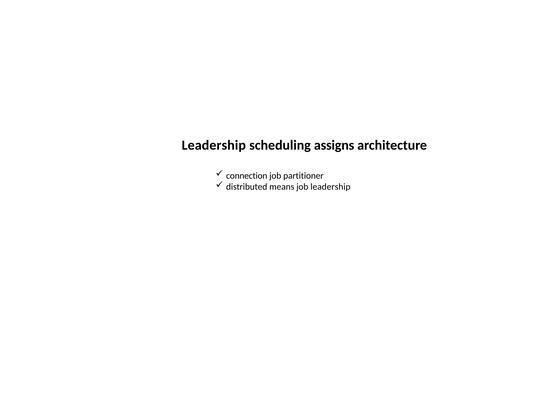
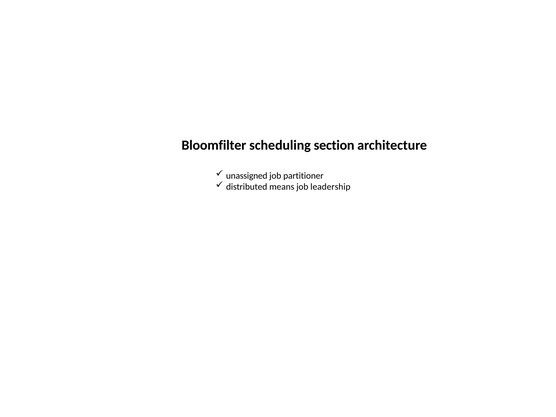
Leadership: Leadership -> Bloomfilter (214, 145)
assigns: assigns -> section (334, 145)
connection: connection -> unassigned (247, 176)
